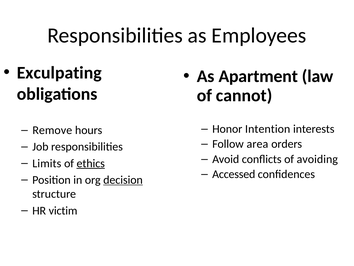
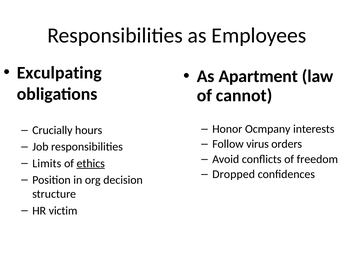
Intention: Intention -> Ocmpany (268, 129)
Remove: Remove -> Crucially (52, 130)
area: area -> virus (258, 144)
avoiding: avoiding -> freedom (317, 159)
Accessed: Accessed -> Dropped (234, 174)
decision underline: present -> none (123, 180)
